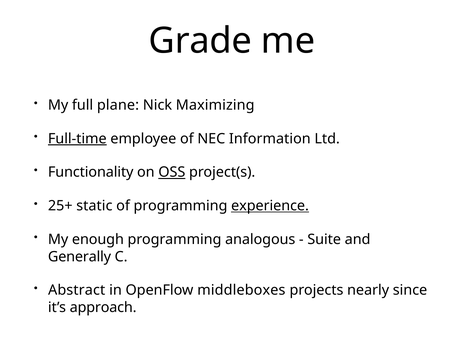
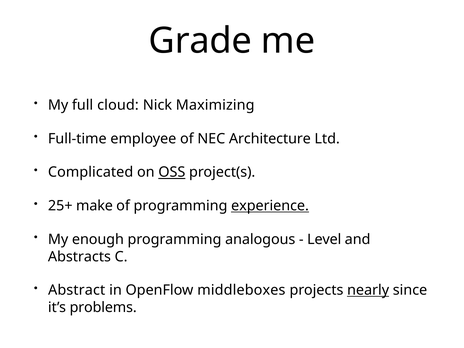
plane: plane -> cloud (118, 105)
Full-time underline: present -> none (77, 139)
Information: Information -> Architecture (270, 139)
Functionality: Functionality -> Complicated (91, 172)
static: static -> make (94, 206)
Suite: Suite -> Level (324, 239)
Generally: Generally -> Abstracts (79, 257)
nearly underline: none -> present (368, 290)
approach: approach -> problems (103, 307)
